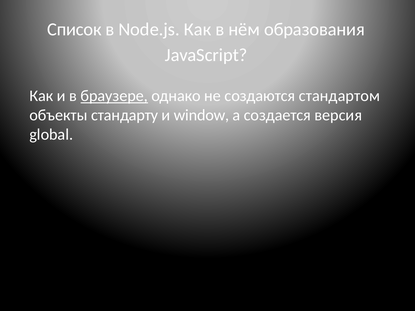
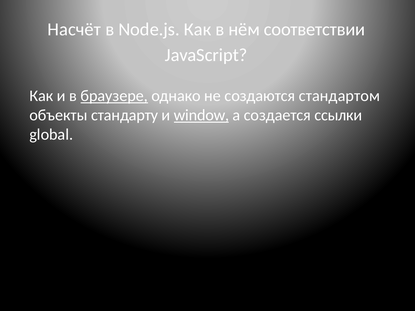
Список: Список -> Насчёт (74, 30)
образования: образования -> соответствии (315, 30)
window underline: none -> present (201, 115)
версия: версия -> ссылки (338, 115)
